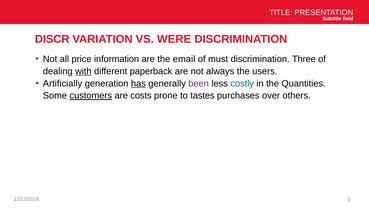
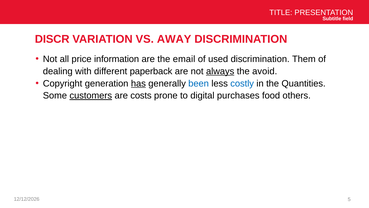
WERE: WERE -> AWAY (174, 39)
must: must -> used (218, 59)
Three: Three -> Them (304, 59)
with underline: present -> none (83, 71)
always underline: none -> present (220, 71)
users: users -> avoid (265, 71)
Artificially: Artificially -> Copyright (63, 83)
been colour: purple -> blue (199, 83)
tastes: tastes -> digital (202, 95)
over: over -> food (271, 95)
